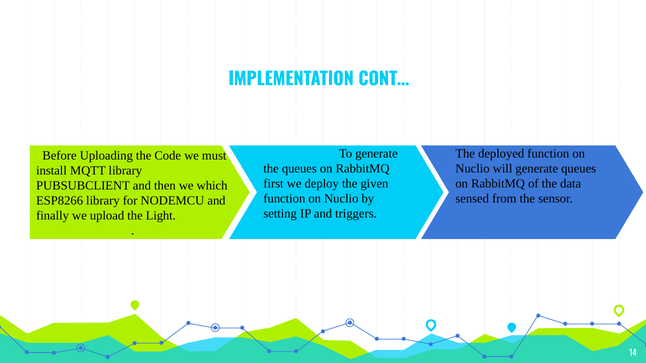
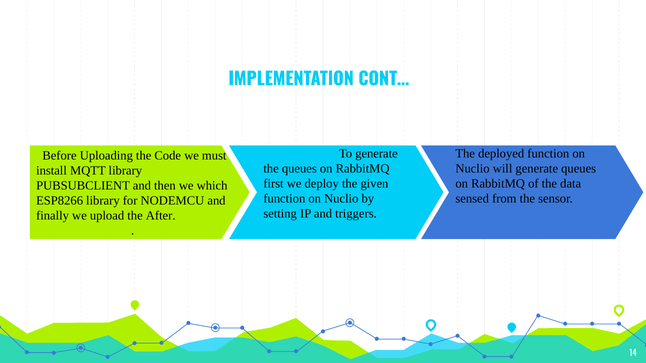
Light: Light -> After (161, 216)
